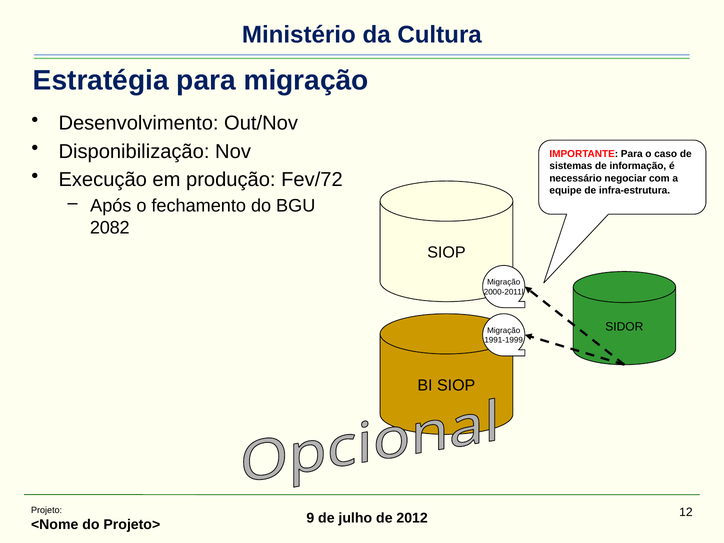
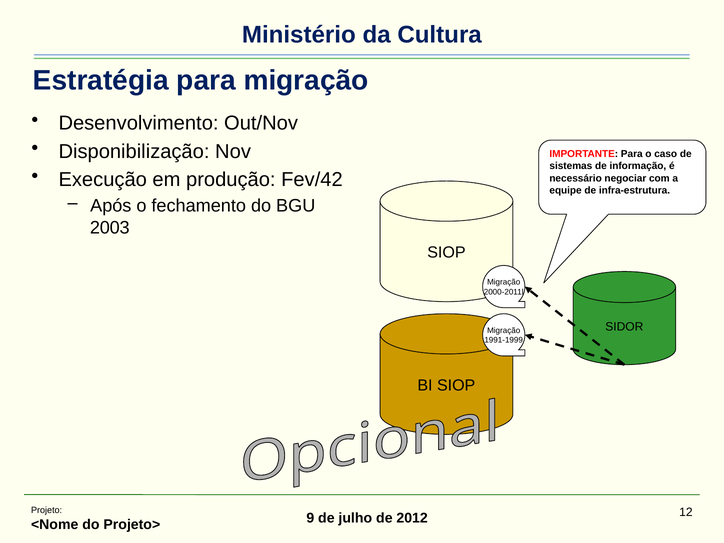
Fev/72: Fev/72 -> Fev/42 (312, 180)
2082: 2082 -> 2003 (110, 228)
